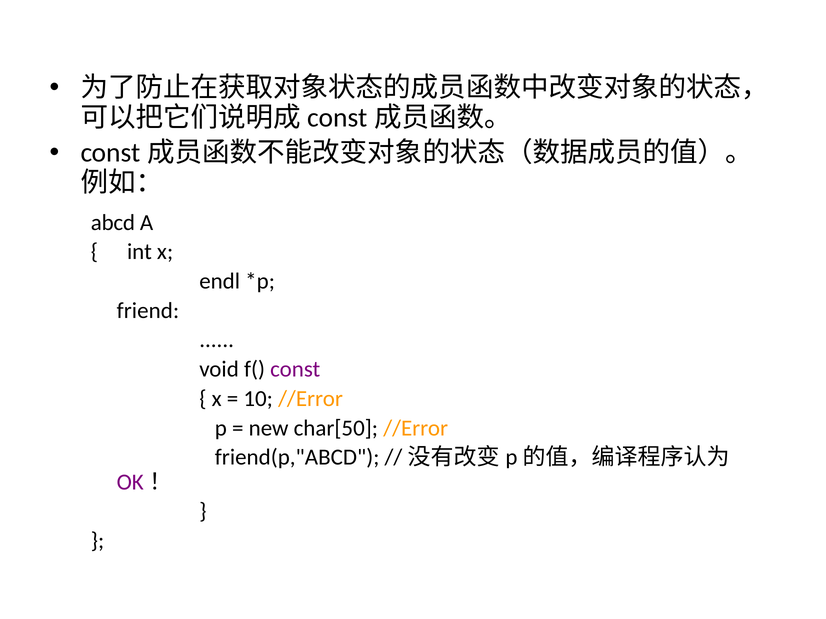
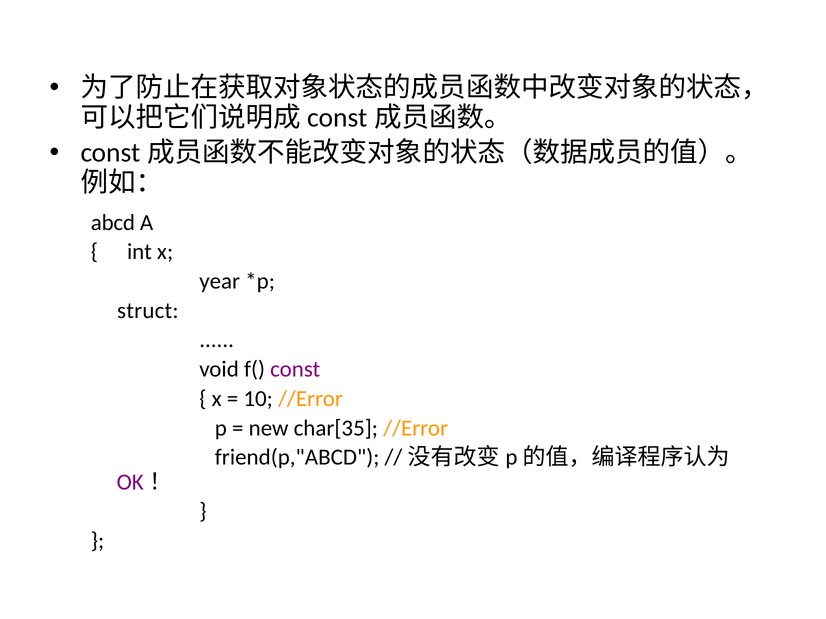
endl: endl -> year (220, 281)
friend: friend -> struct (148, 311)
char[50: char[50 -> char[35 (336, 428)
